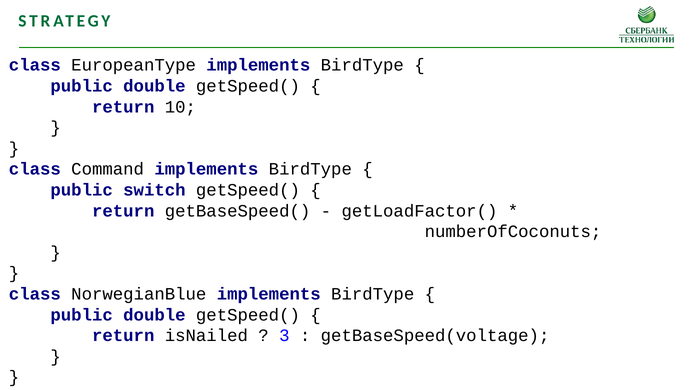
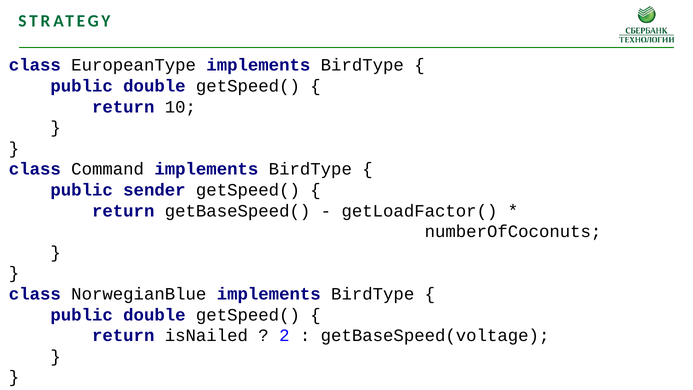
switch: switch -> sender (154, 190)
3: 3 -> 2 (284, 335)
